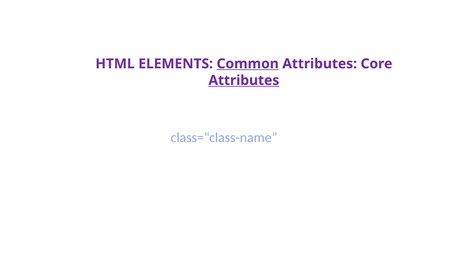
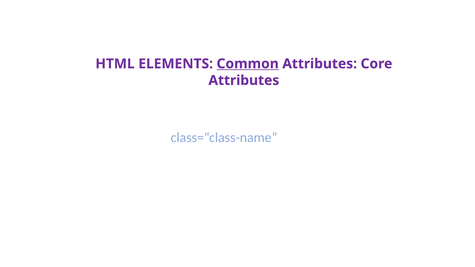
Attributes underline: present -> none (244, 80)
